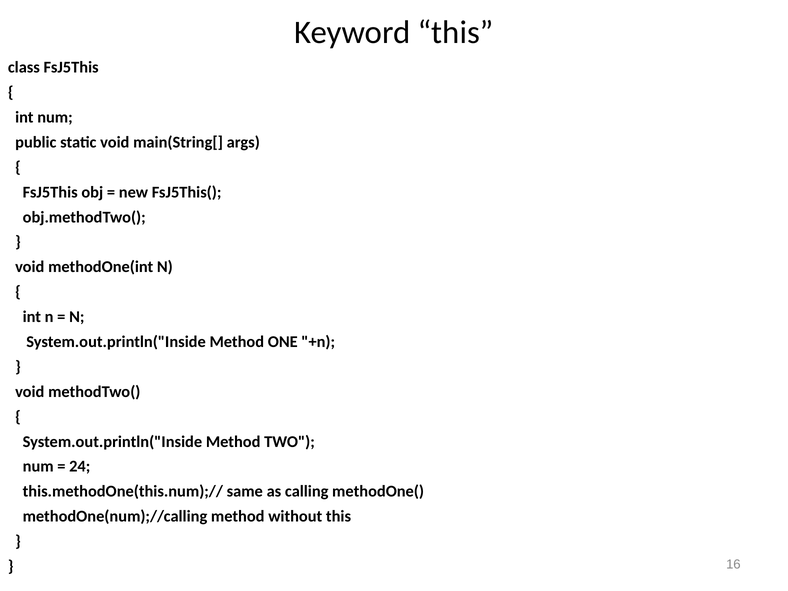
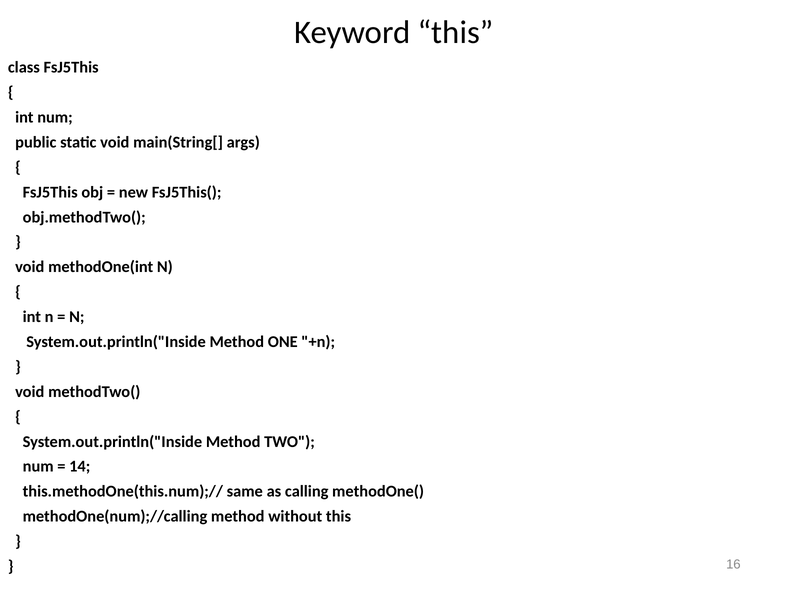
24: 24 -> 14 (80, 467)
